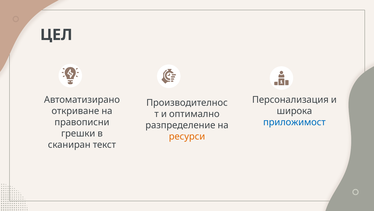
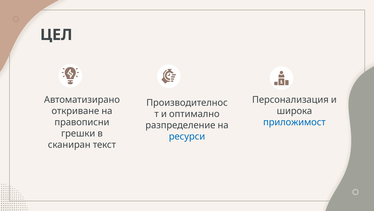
ресурси colour: orange -> blue (187, 136)
